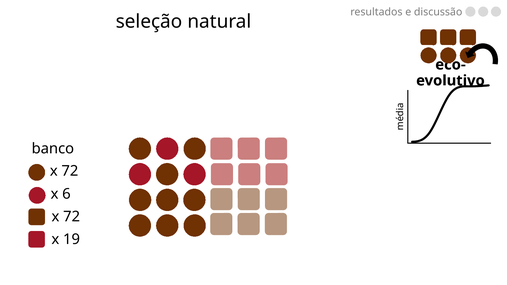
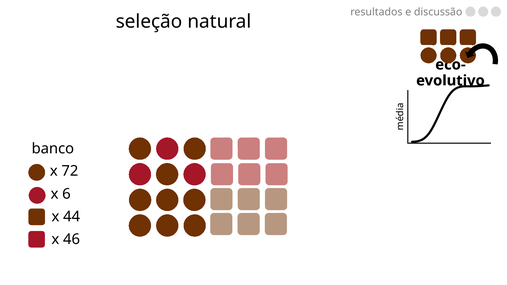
72: 72 -> 44 (72, 217)
19: 19 -> 46 (71, 239)
